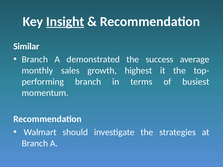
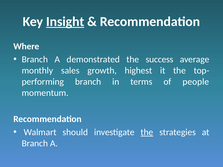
Similar: Similar -> Where (26, 46)
busiest: busiest -> people (196, 82)
the underline: none -> present (147, 132)
